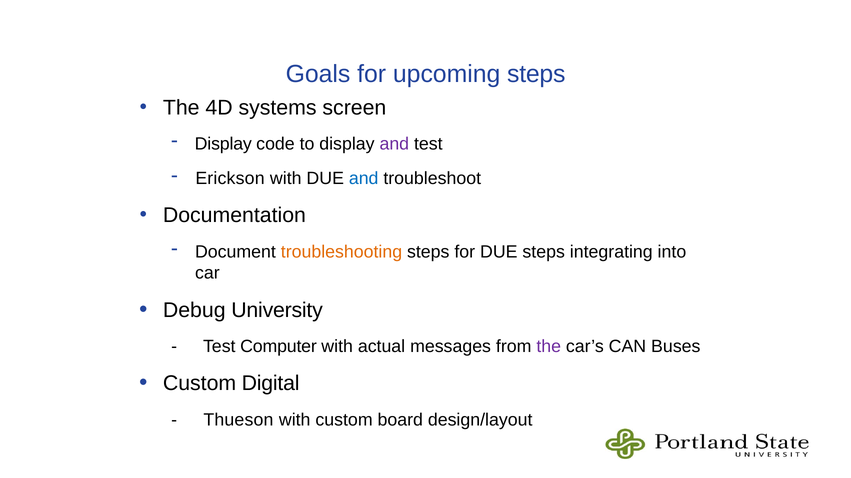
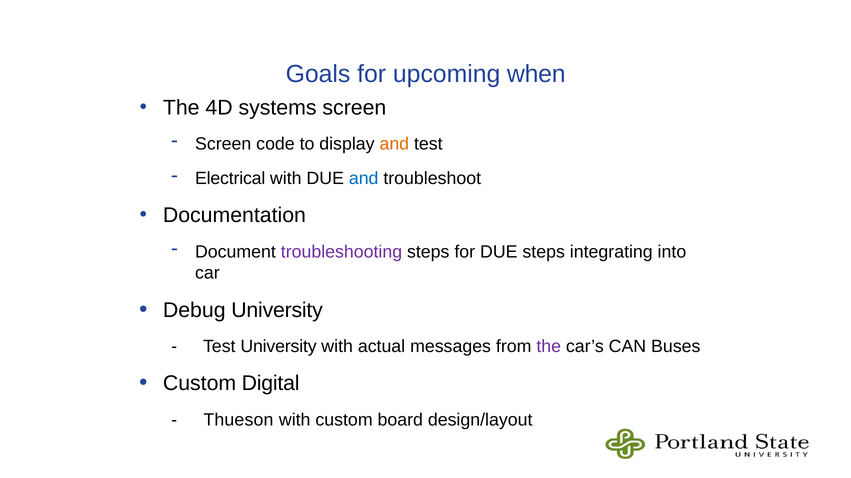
upcoming steps: steps -> when (536, 74)
Display: Display -> Screen (223, 144)
and colour: purple -> orange (394, 144)
Erickson: Erickson -> Electrical (230, 179)
troubleshooting colour: orange -> purple (341, 252)
Test Computer: Computer -> University (279, 347)
